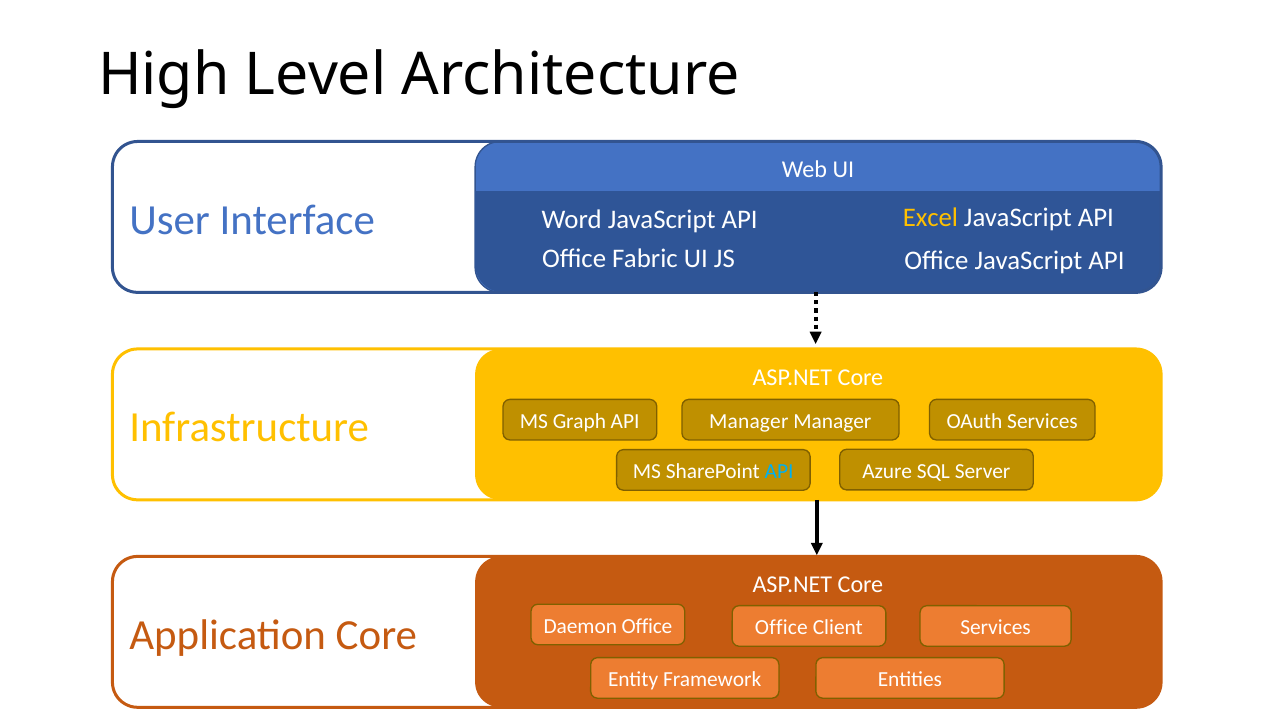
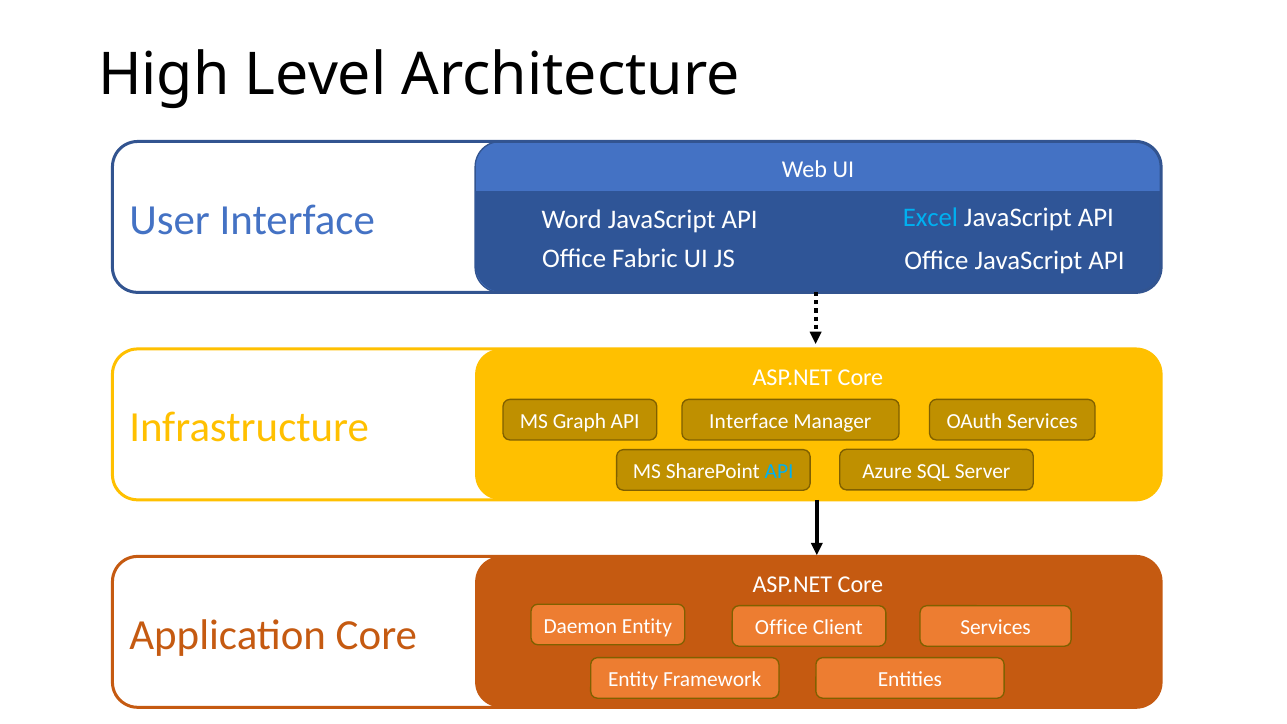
Excel colour: yellow -> light blue (930, 217)
Manager: Manager -> Interface (749, 421)
Daemon Office: Office -> Entity (647, 626)
